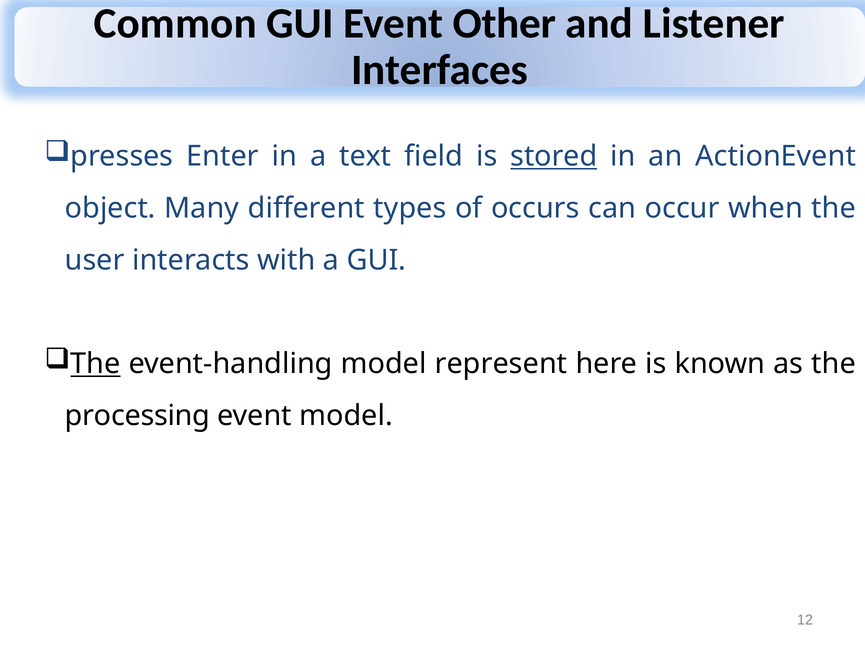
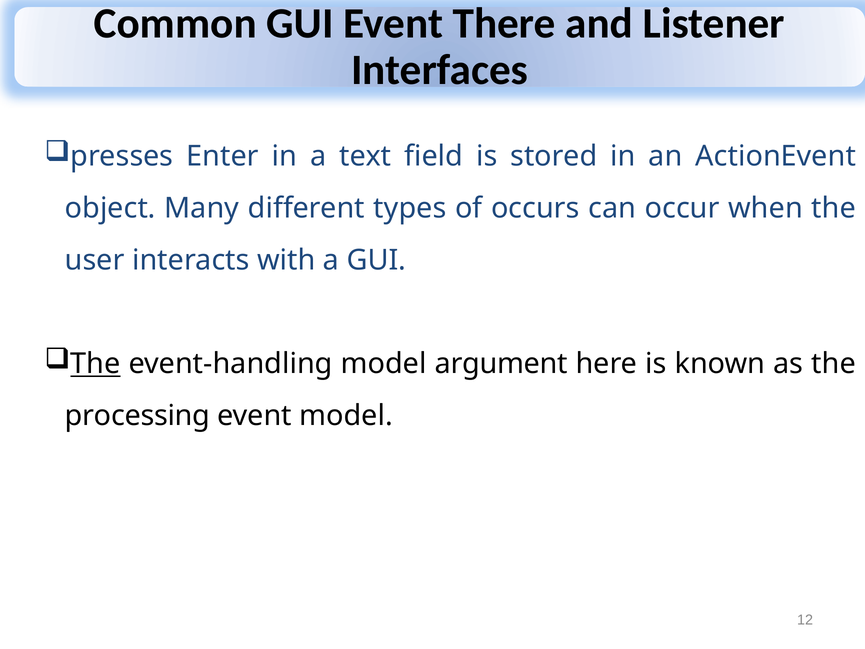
Other: Other -> There (504, 23)
stored underline: present -> none (554, 156)
represent: represent -> argument (501, 364)
